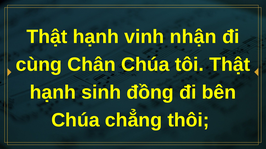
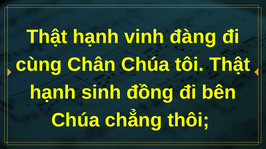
nhận: nhận -> đàng (193, 37)
